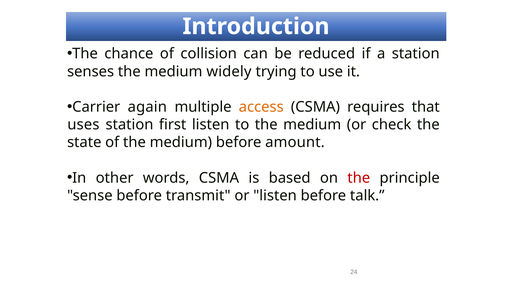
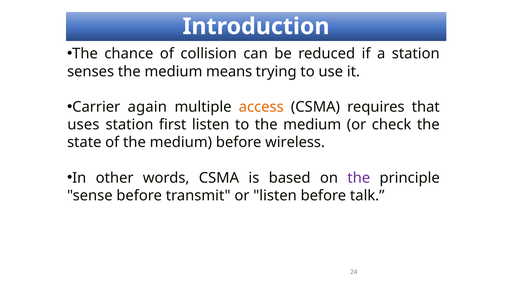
widely: widely -> means (229, 72)
amount: amount -> wireless (295, 143)
the colour: red -> purple (359, 178)
